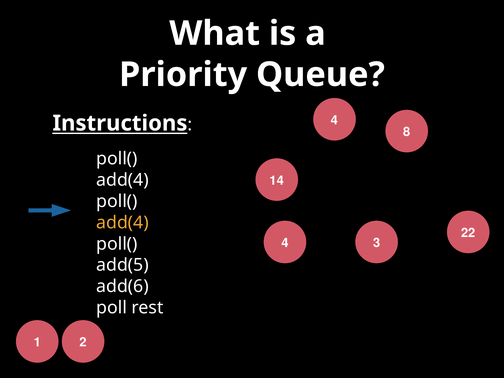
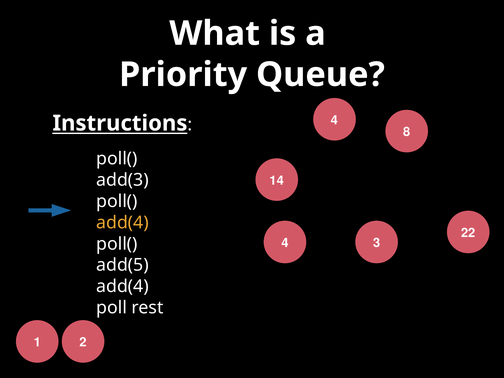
add(4: add(4 -> add(3 (123, 180)
add(6: add(6 -> add(4 (123, 286)
